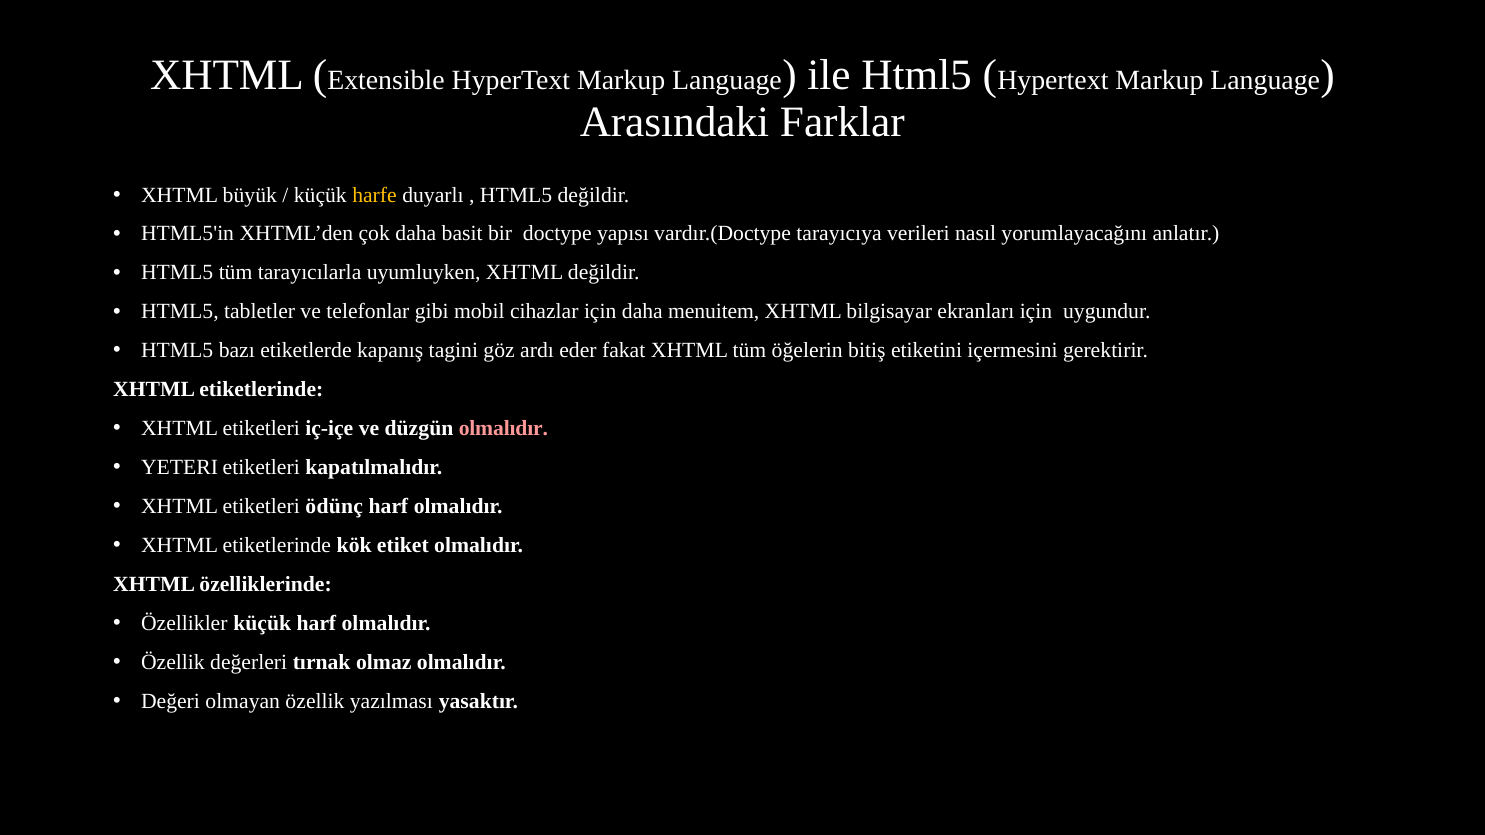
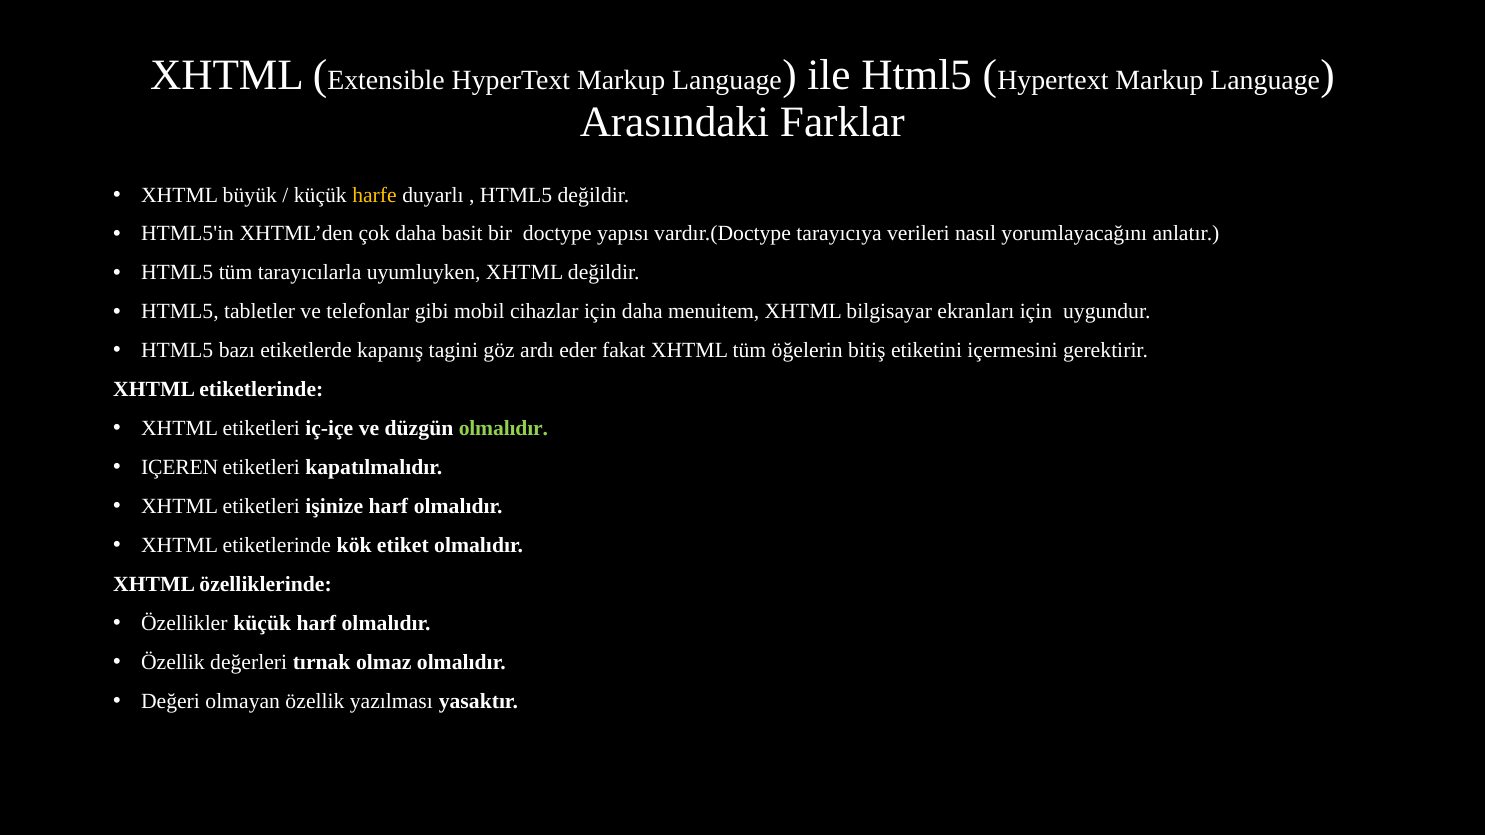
olmalıdır colour: pink -> light green (503, 429)
YETERI: YETERI -> IÇEREN (180, 468)
ödünç: ödünç -> işinize (334, 506)
